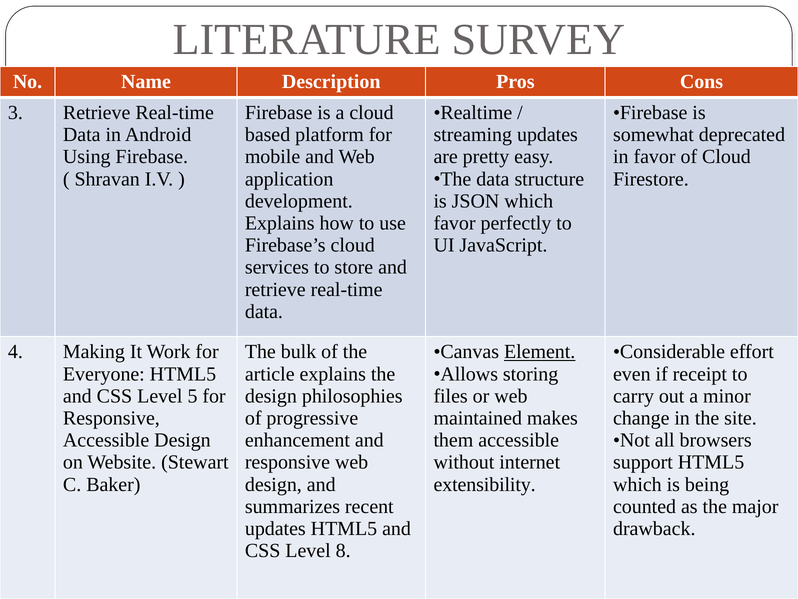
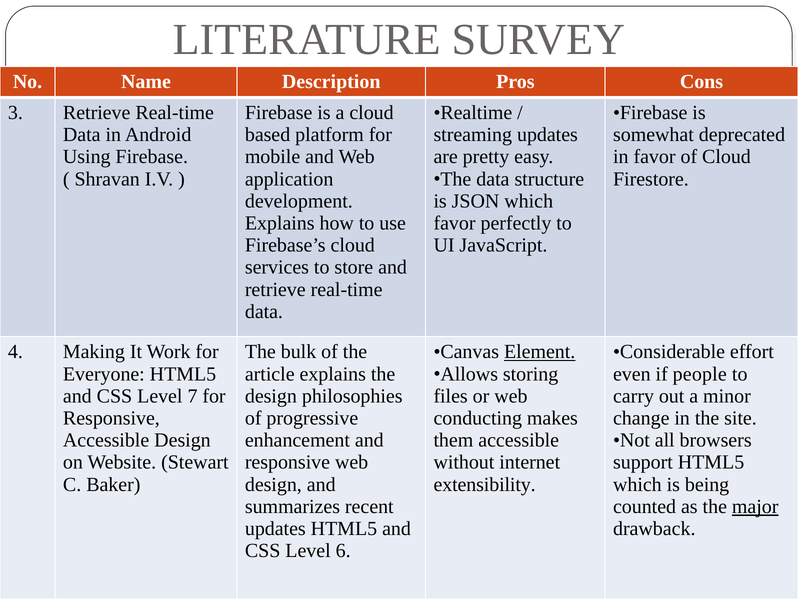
receipt: receipt -> people (700, 374)
5: 5 -> 7 (192, 396)
maintained: maintained -> conducting (478, 418)
major underline: none -> present (755, 506)
8: 8 -> 6 (343, 550)
